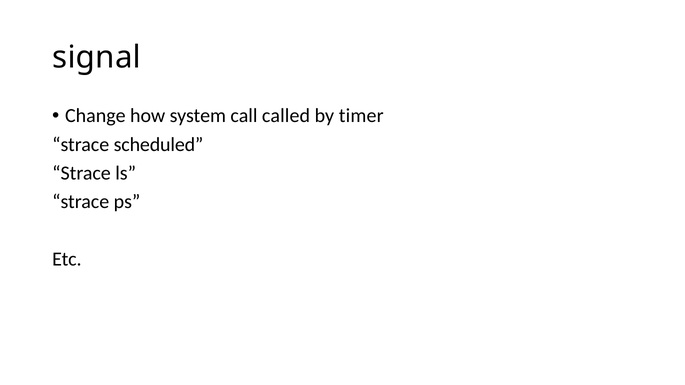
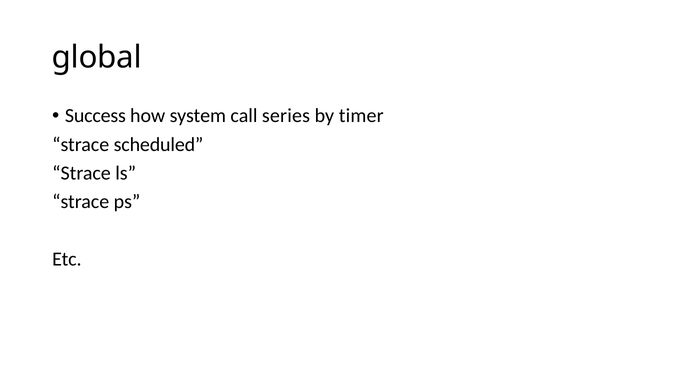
signal: signal -> global (97, 58)
Change: Change -> Success (95, 116)
called: called -> series (286, 116)
